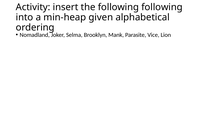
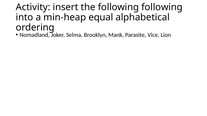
given: given -> equal (101, 17)
